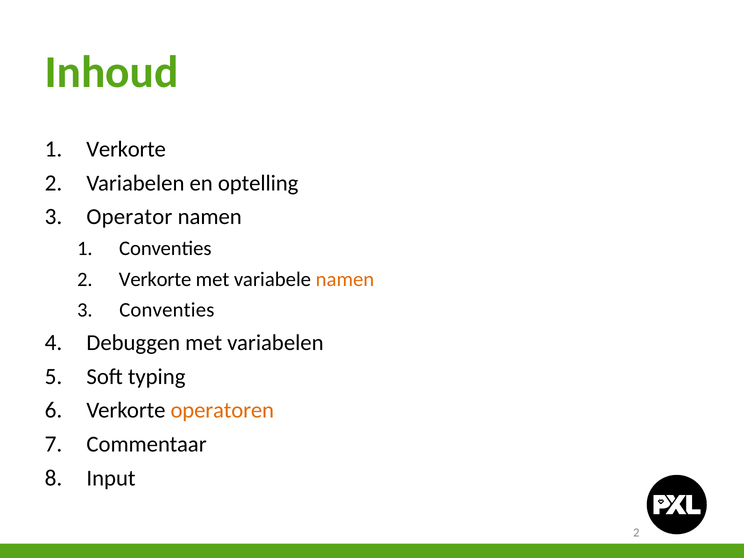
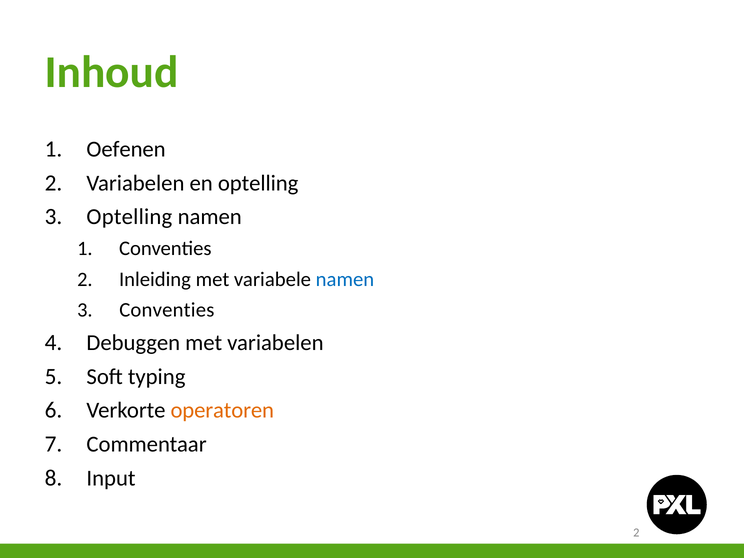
Verkorte: Verkorte -> Oefenen (126, 149)
Operator: Operator -> Optelling (129, 217)
2 Verkorte: Verkorte -> Inleiding (155, 279)
namen colour: orange -> blue (345, 279)
